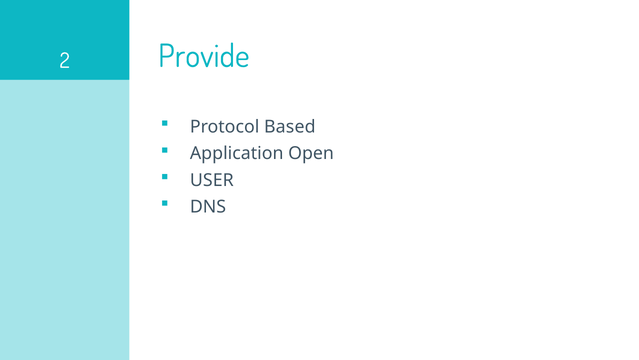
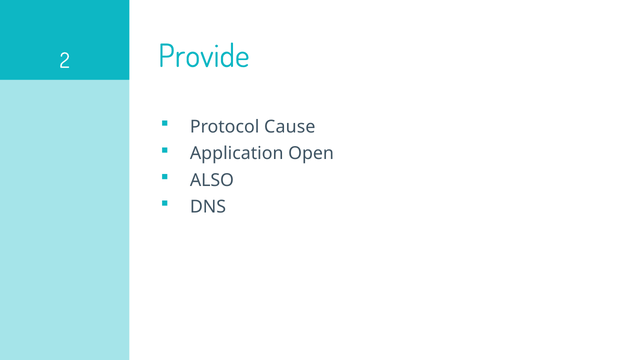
Based: Based -> Cause (290, 127)
USER: USER -> ALSO (212, 180)
